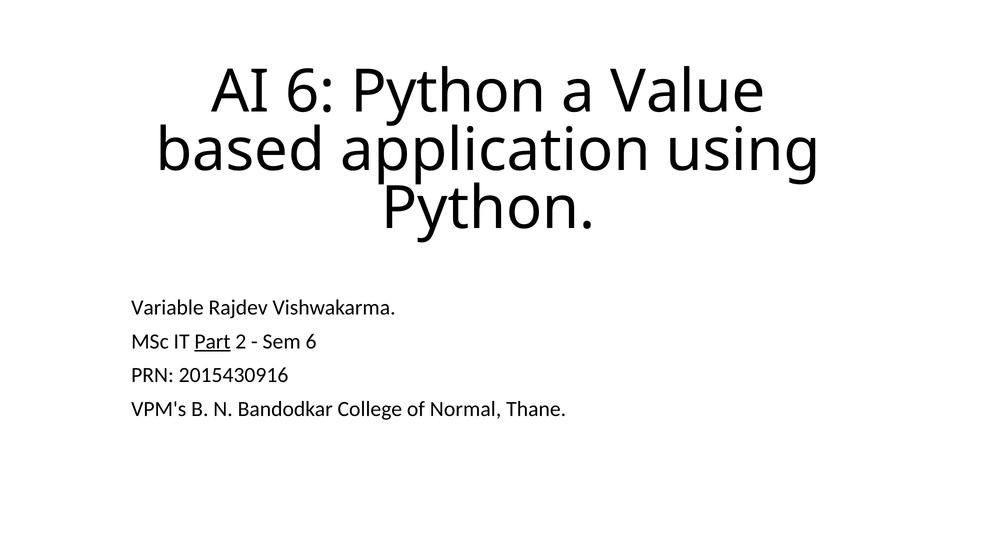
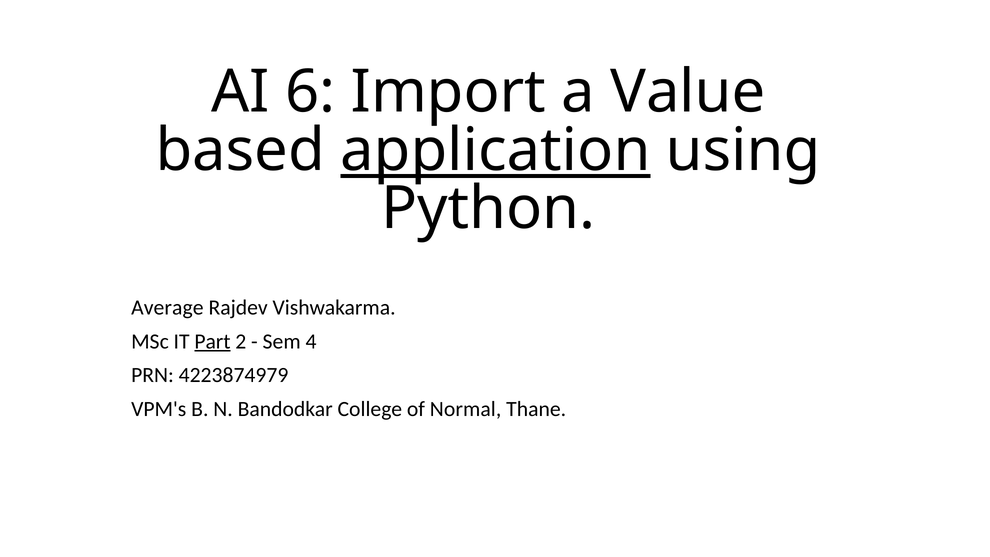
6 Python: Python -> Import (448, 92)
application underline: none -> present (495, 150)
Variable: Variable -> Average (167, 308)
Sem 6: 6 -> 4 (311, 341)
2015430916: 2015430916 -> 4223874979 (234, 375)
